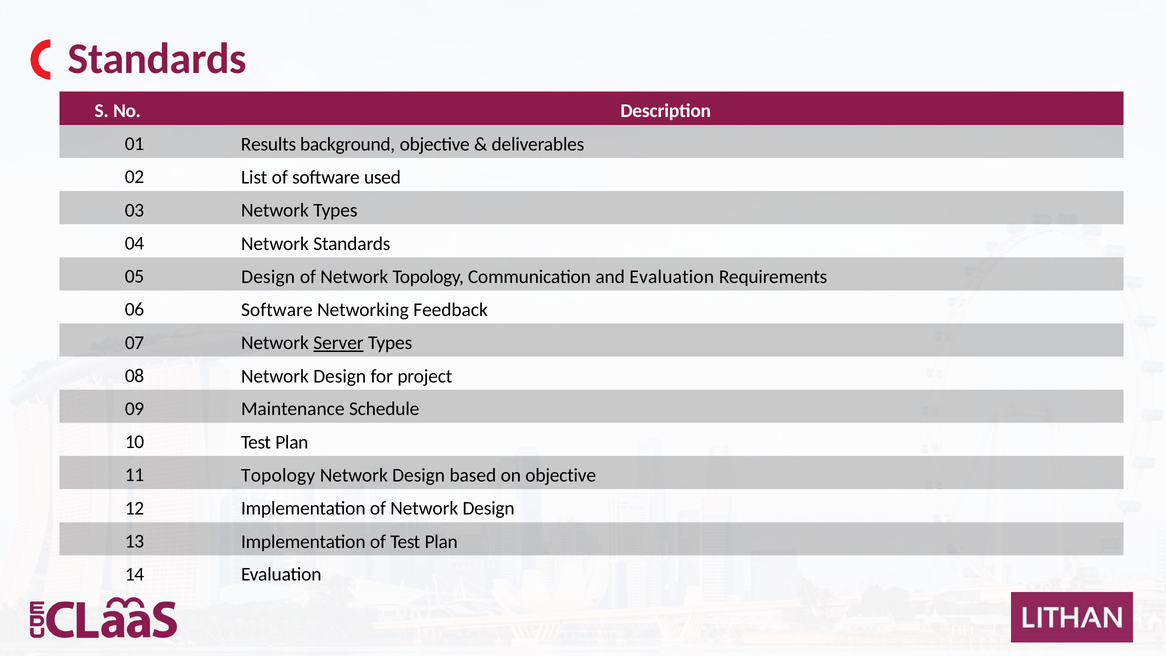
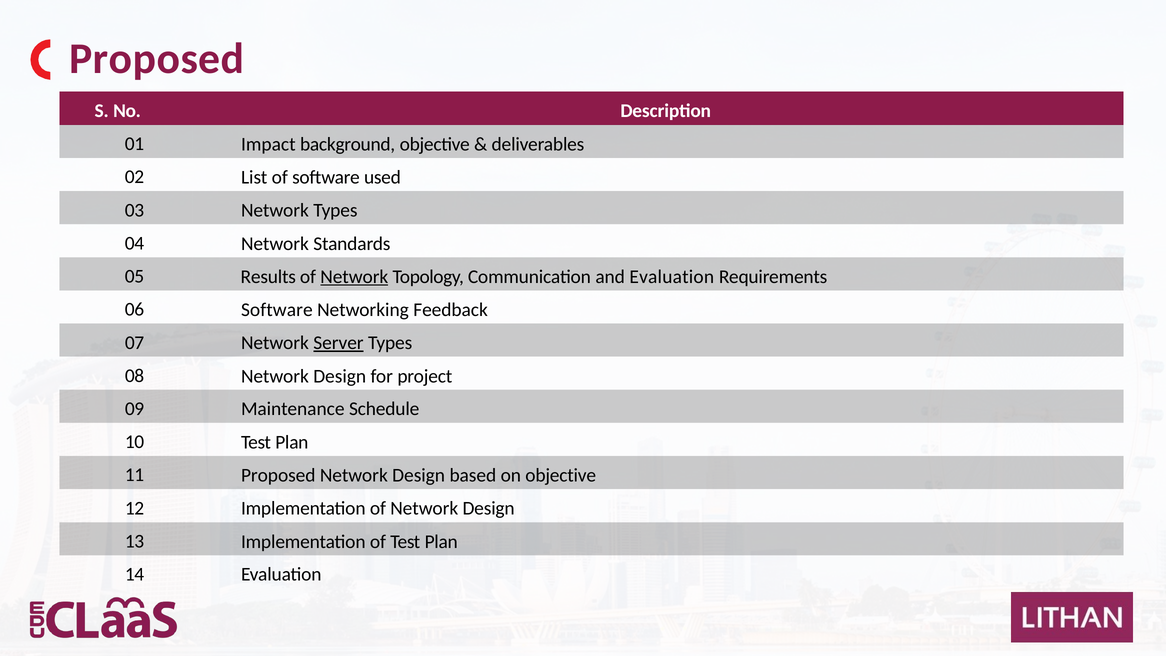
Standards: Standards -> Proposed (157, 59)
Results: Results -> Impact (268, 144)
05 Design: Design -> Results (268, 277)
Network underline: none -> present (354, 277)
11 Topology: Topology -> Proposed (278, 475)
